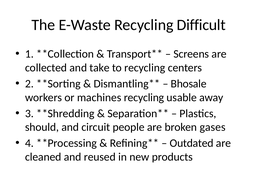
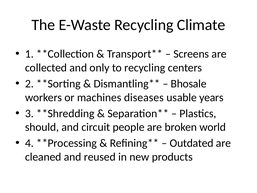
Difficult: Difficult -> Climate (201, 25)
take: take -> only (100, 68)
machines recycling: recycling -> diseases (144, 97)
away: away -> years (211, 97)
gases: gases -> world (213, 127)
